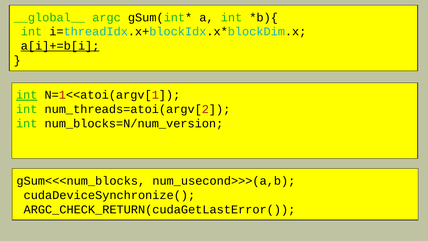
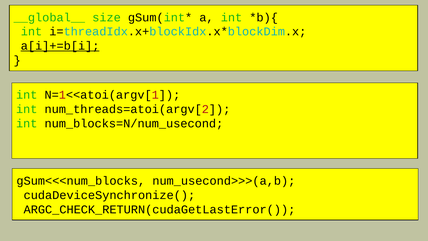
argc: argc -> size (107, 17)
int underline: present -> none (27, 95)
num_blocks=N/num_version: num_blocks=N/num_version -> num_blocks=N/num_usecond (134, 124)
